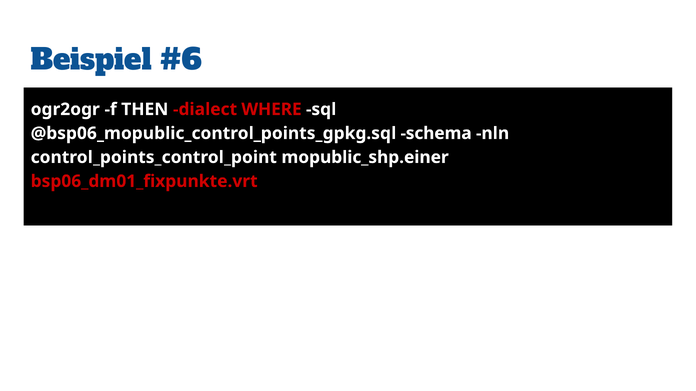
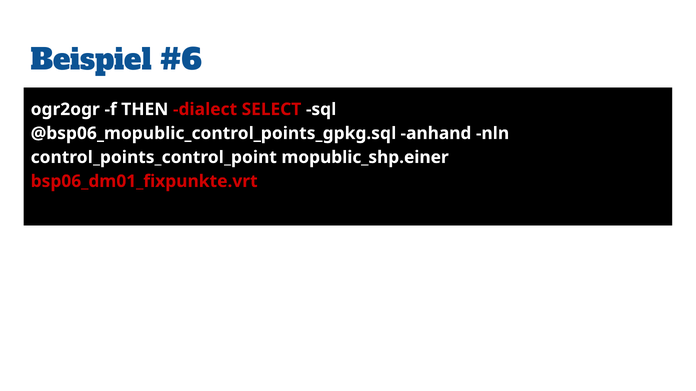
WHERE: WHERE -> SELECT (271, 109)
schema: schema -> anhand (436, 133)
